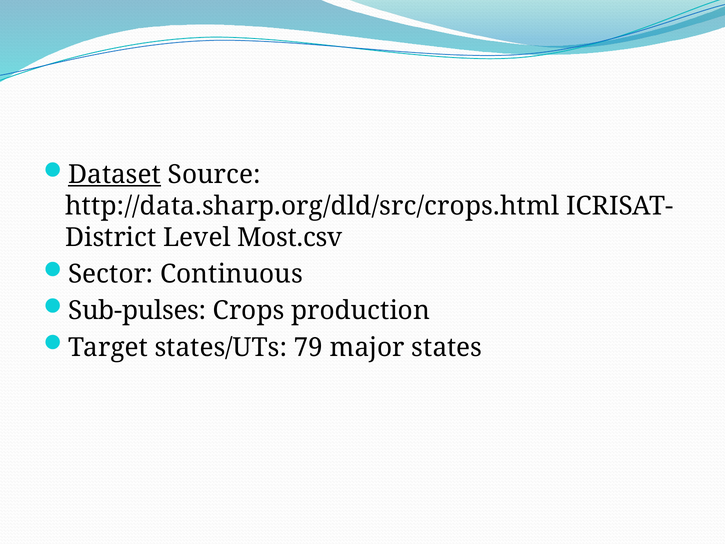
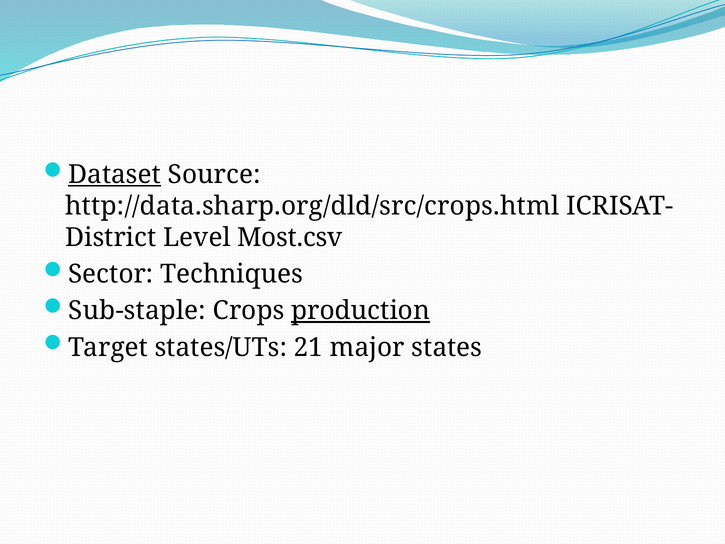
Continuous: Continuous -> Techniques (232, 274)
Sub-pulses: Sub-pulses -> Sub-staple (137, 311)
production underline: none -> present (361, 311)
79: 79 -> 21 (308, 347)
